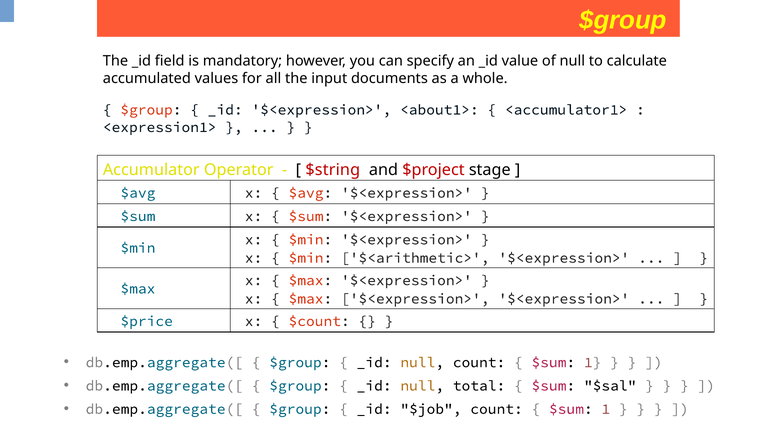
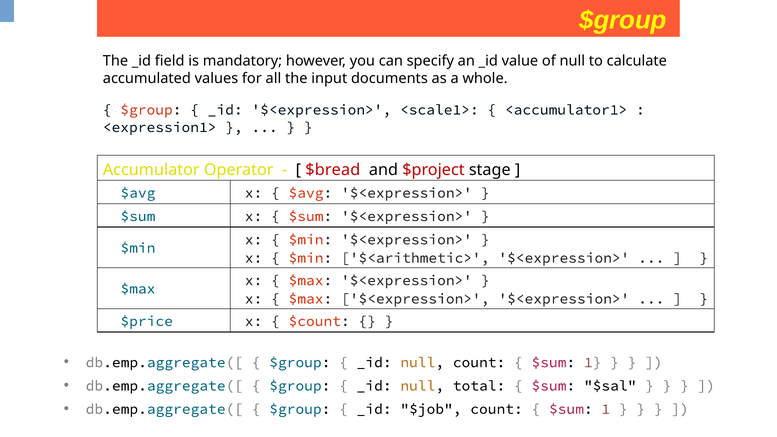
<about1>: <about1> -> <scale1> (439, 110)
$string: $string -> $bread (333, 170)
